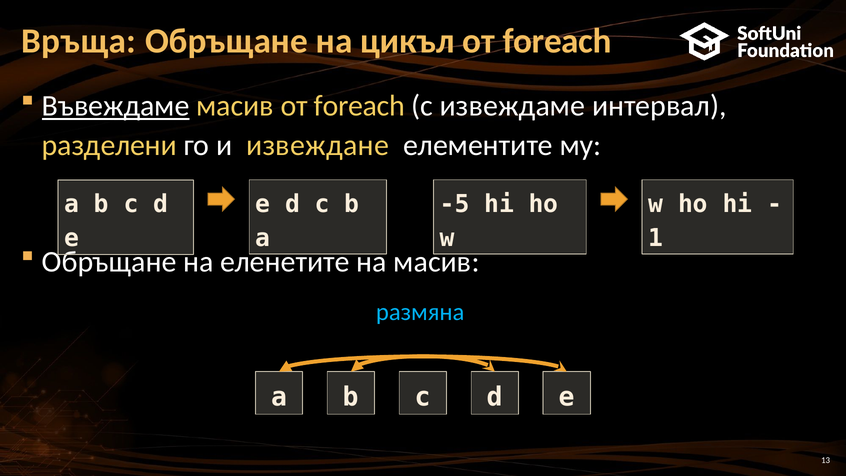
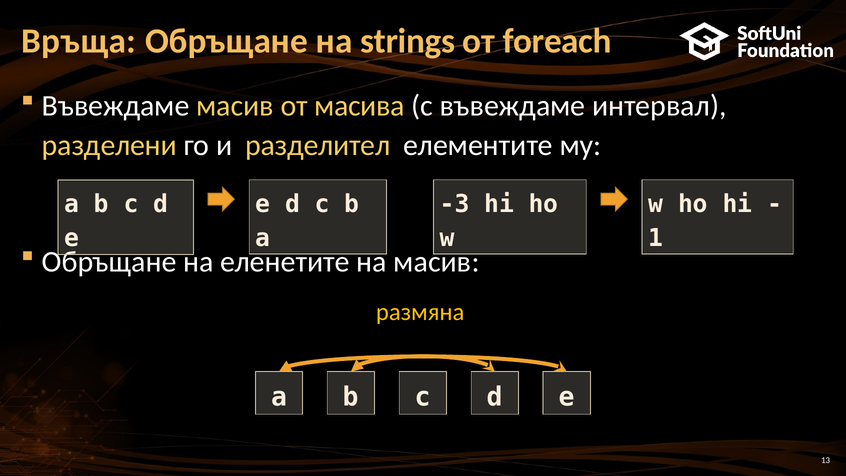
цикъл: цикъл -> strings (408, 41)
Въвеждаме underline: present -> none (116, 106)
масив от foreach: foreach -> масива (359, 106)
с извеждаме: извеждаме -> въвеждаме (512, 106)
извеждане: извеждане -> разделител (318, 146)
-5: -5 -> -3 (455, 204)
размяна colour: light blue -> yellow (420, 312)
